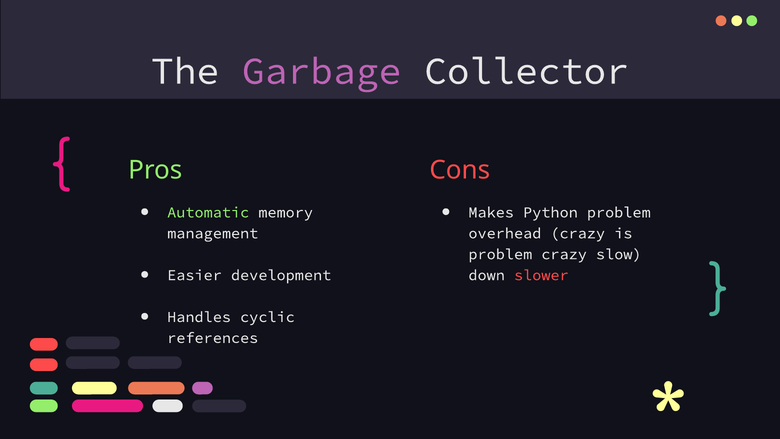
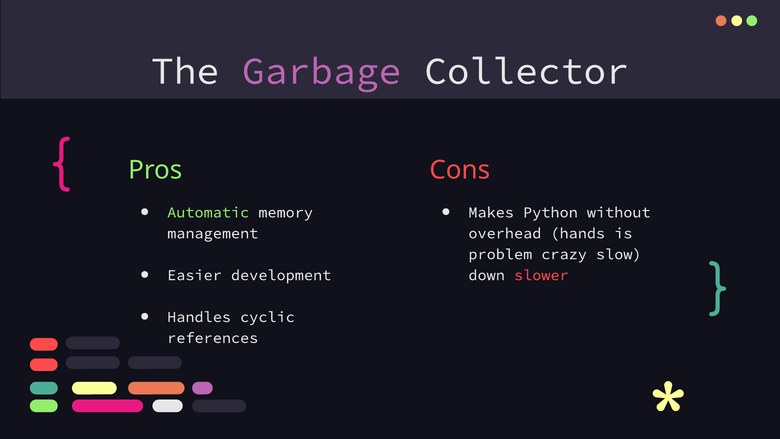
Python problem: problem -> without (619, 212)
overhead crazy: crazy -> hands (578, 233)
